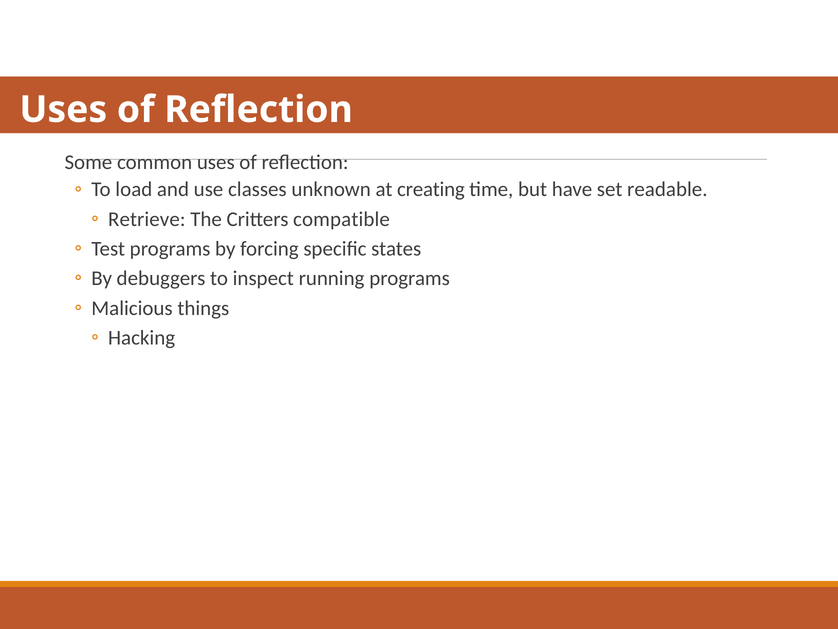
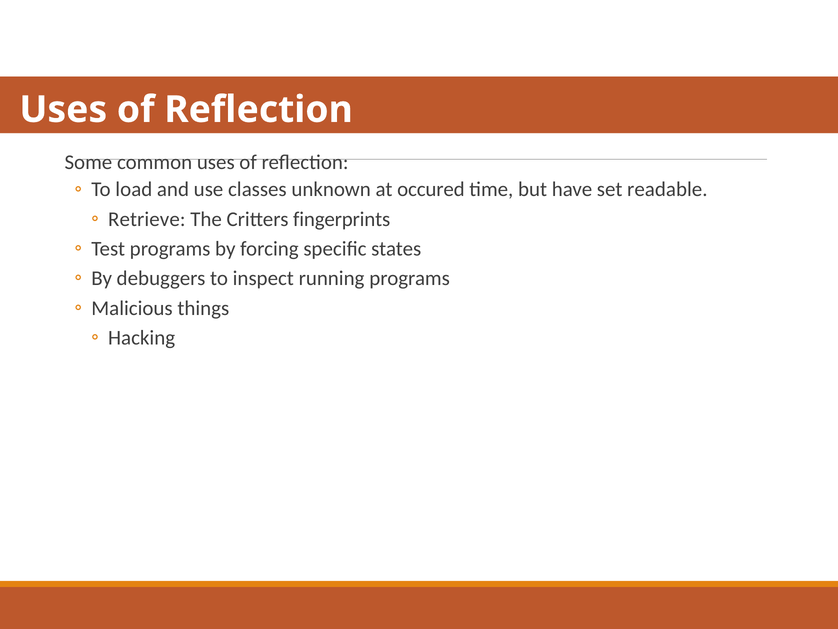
creating: creating -> occured (431, 189)
compatible: compatible -> fingerprints (342, 219)
